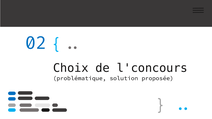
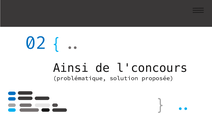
Choix: Choix -> Ainsi (71, 68)
